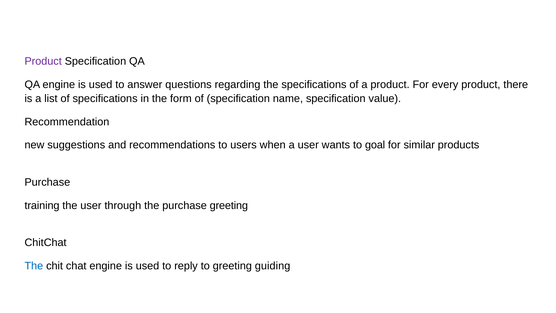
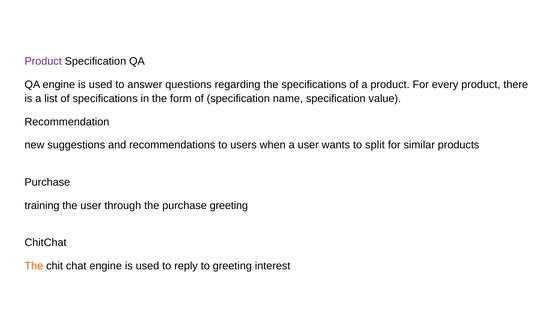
goal: goal -> split (375, 145)
The colour: blue -> orange (34, 266)
guiding: guiding -> interest (273, 266)
